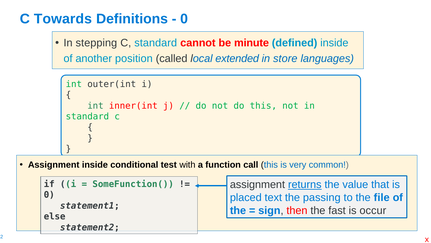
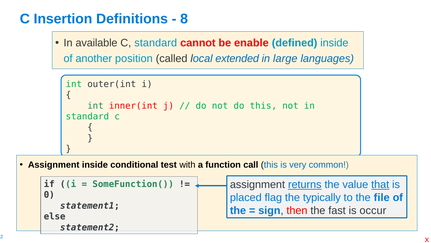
Towards: Towards -> Insertion (63, 19)
0: 0 -> 8 (184, 19)
stepping: stepping -> available (96, 43)
minute: minute -> enable (251, 43)
store: store -> large (285, 58)
that underline: none -> present (380, 184)
text: text -> flag (273, 197)
passing: passing -> typically (322, 197)
